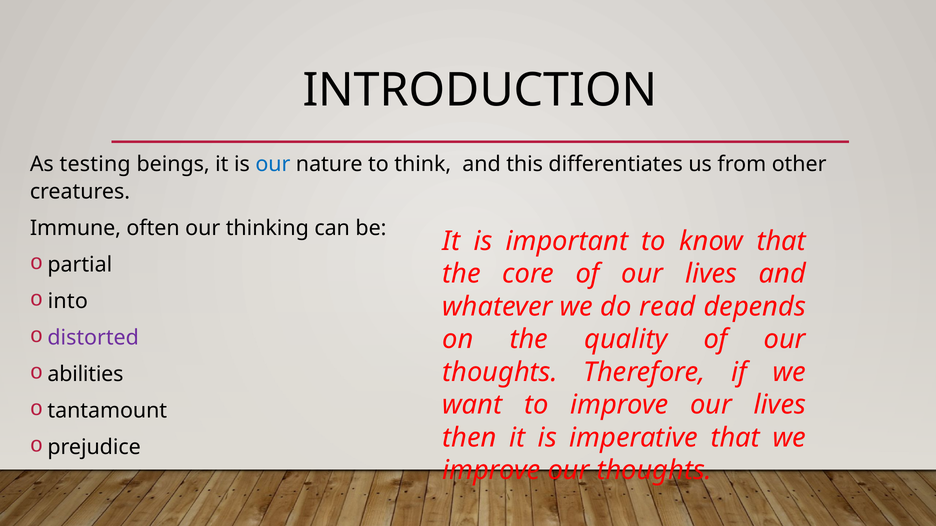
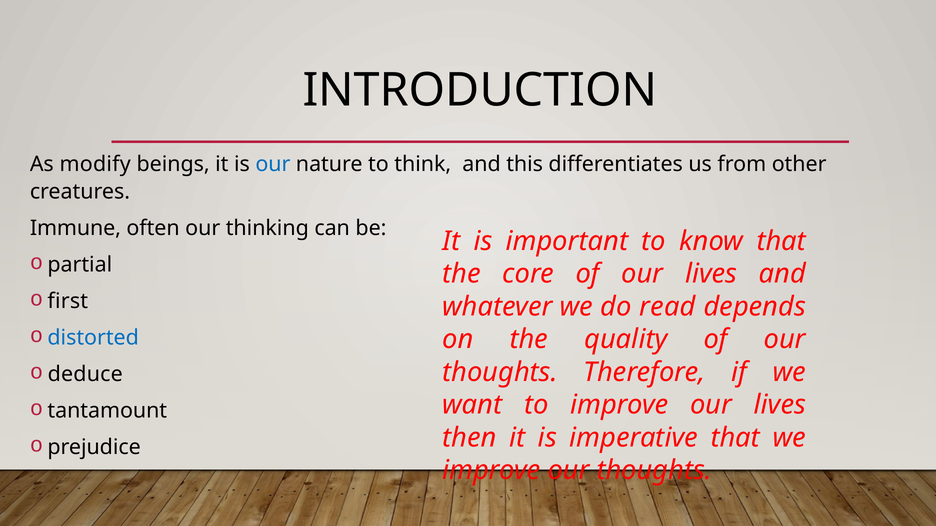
testing: testing -> modify (95, 164)
into: into -> first (68, 302)
distorted colour: purple -> blue (93, 338)
abilities: abilities -> deduce (85, 375)
